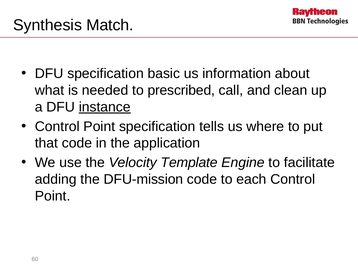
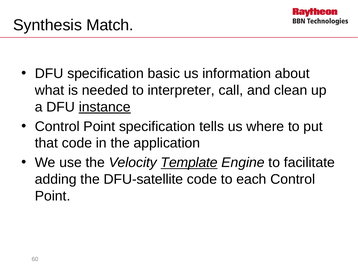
prescribed: prescribed -> interpreter (181, 90)
Template underline: none -> present (189, 163)
DFU-mission: DFU-mission -> DFU-satellite (143, 180)
